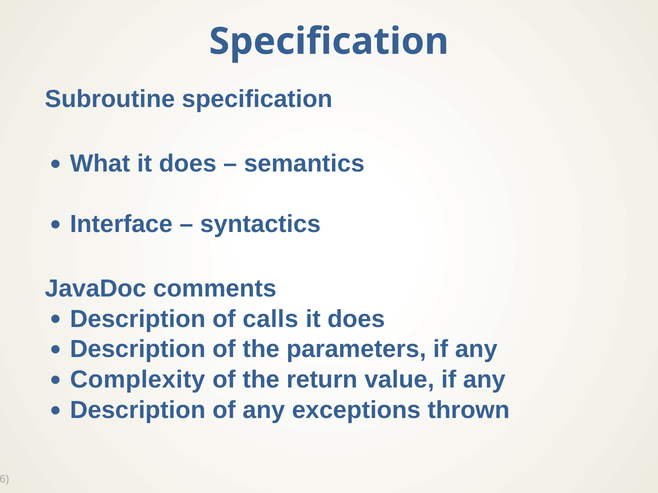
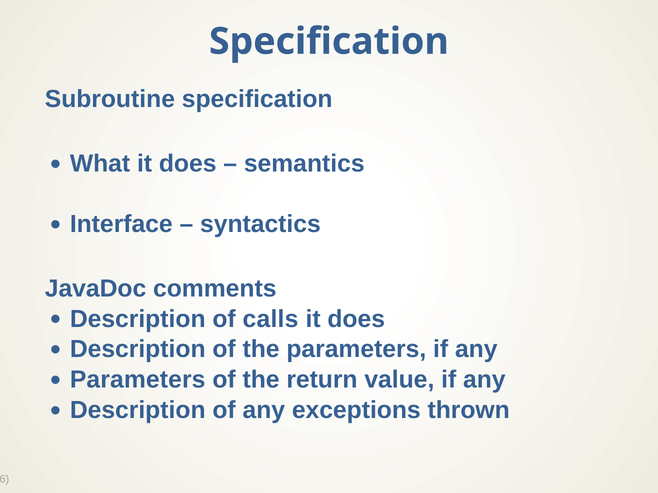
Complexity: Complexity -> Parameters (138, 380)
